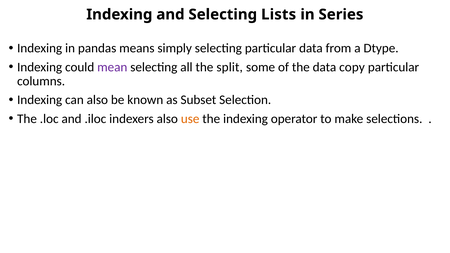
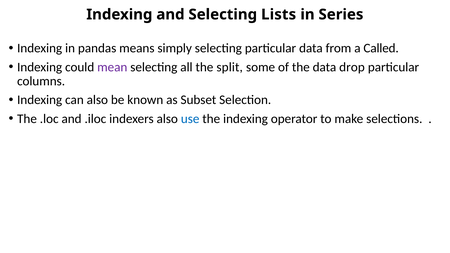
Dtype: Dtype -> Called (381, 48)
copy: copy -> drop (352, 67)
use colour: orange -> blue (190, 119)
